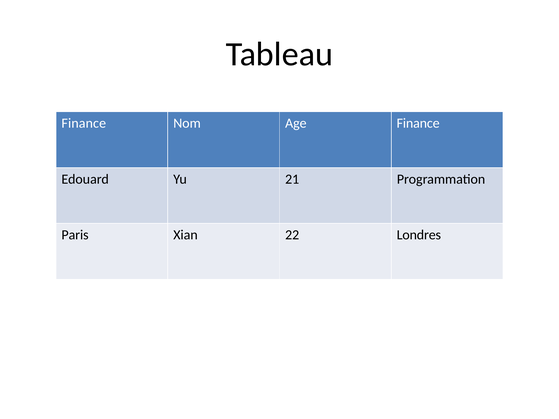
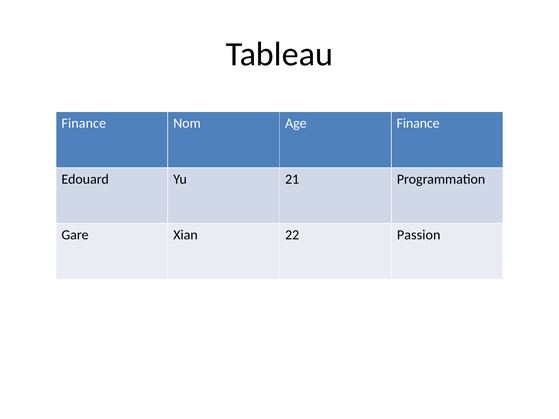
Paris: Paris -> Gare (75, 235)
Londres: Londres -> Passion (419, 235)
